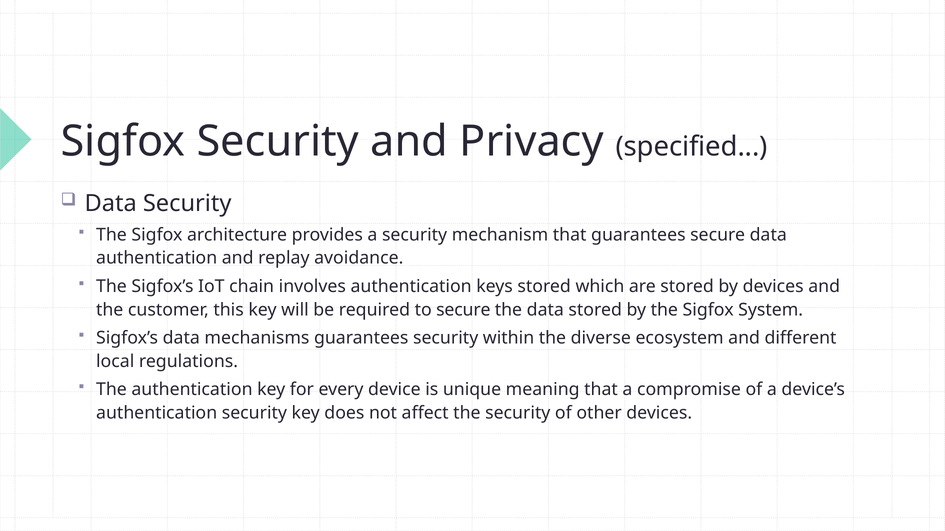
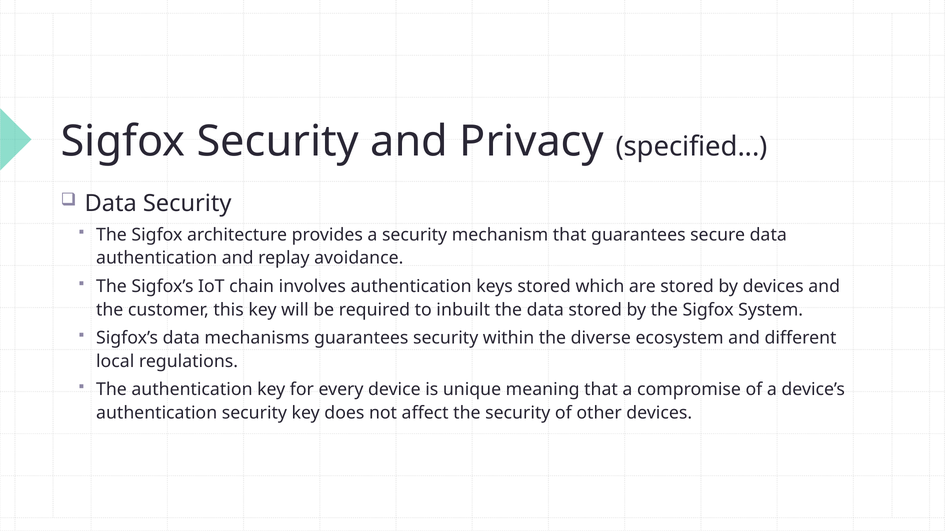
to secure: secure -> inbuilt (463, 310)
